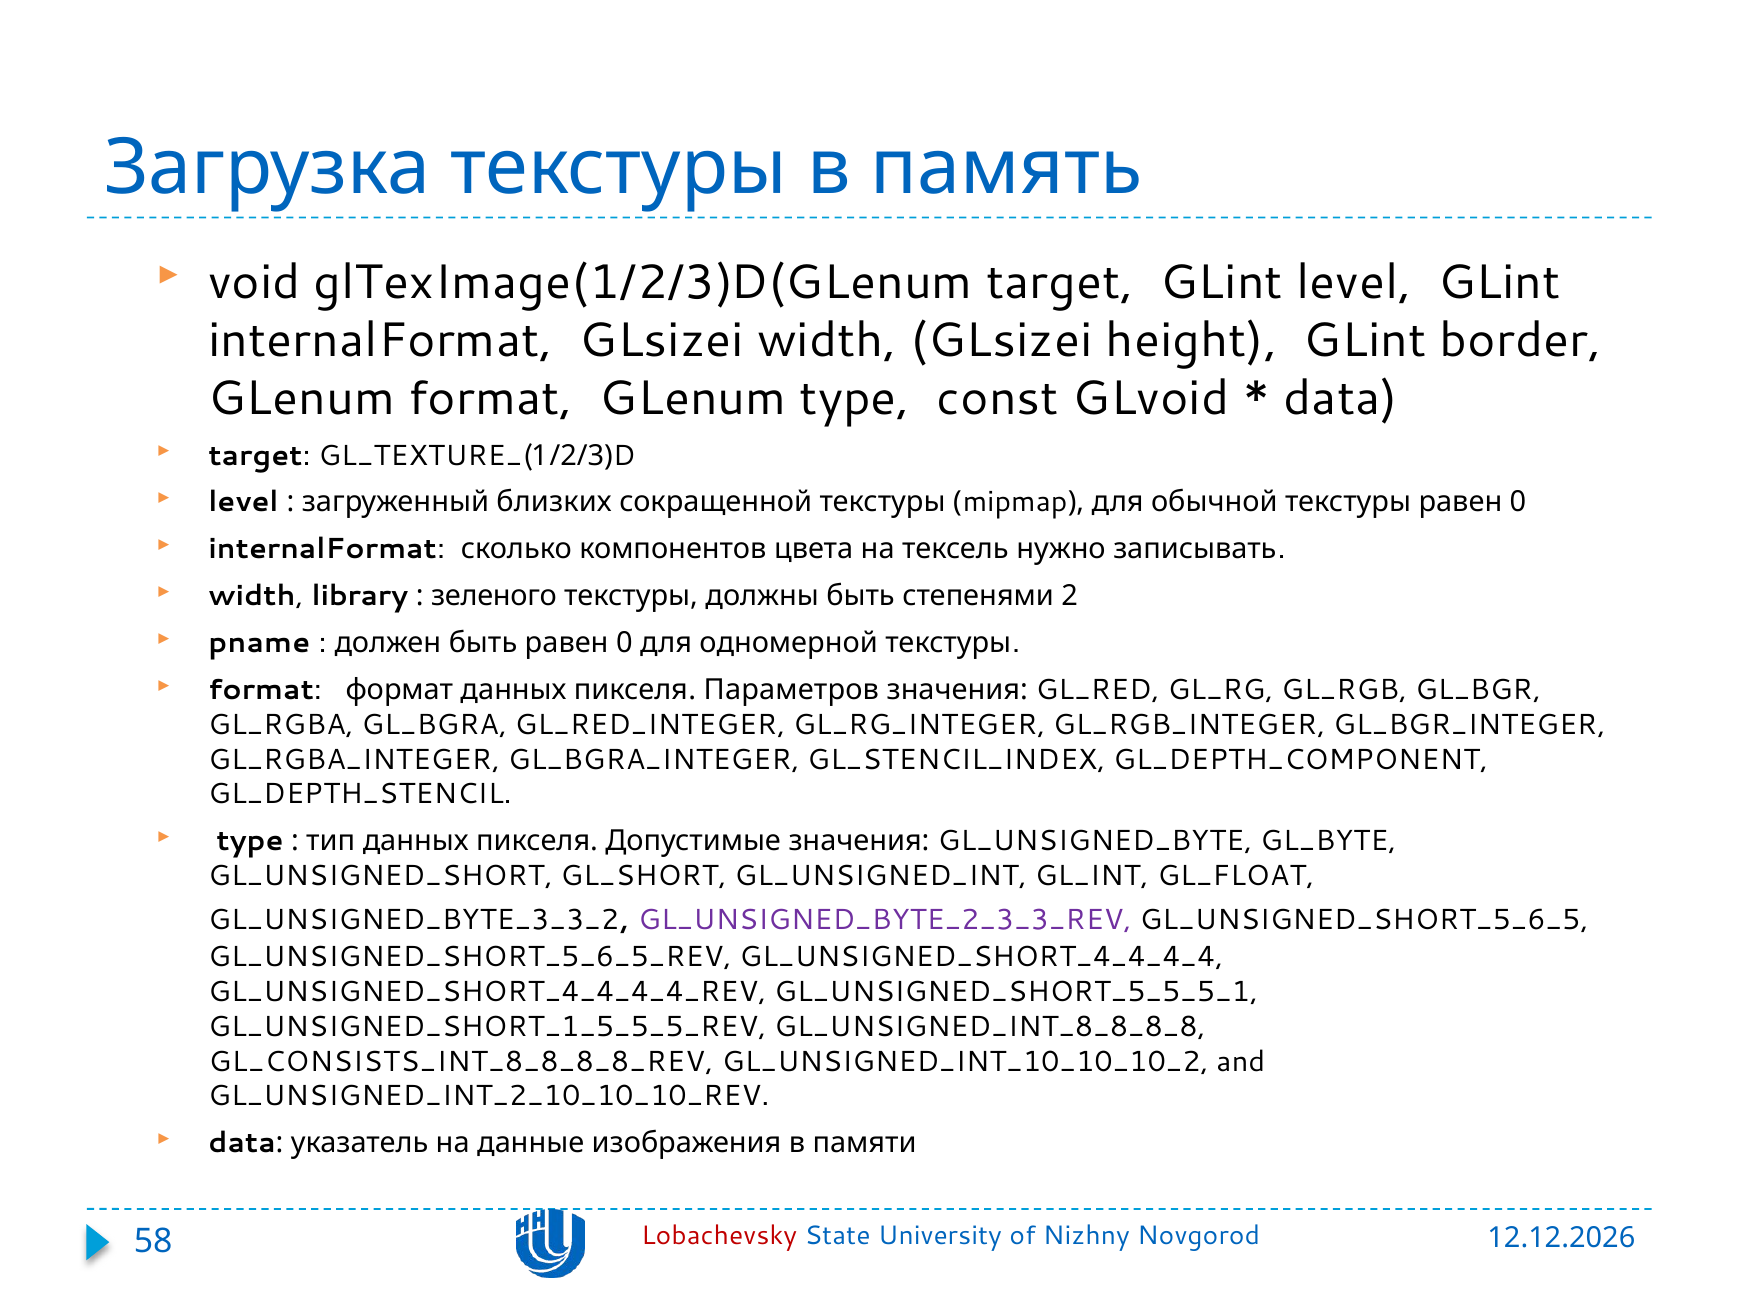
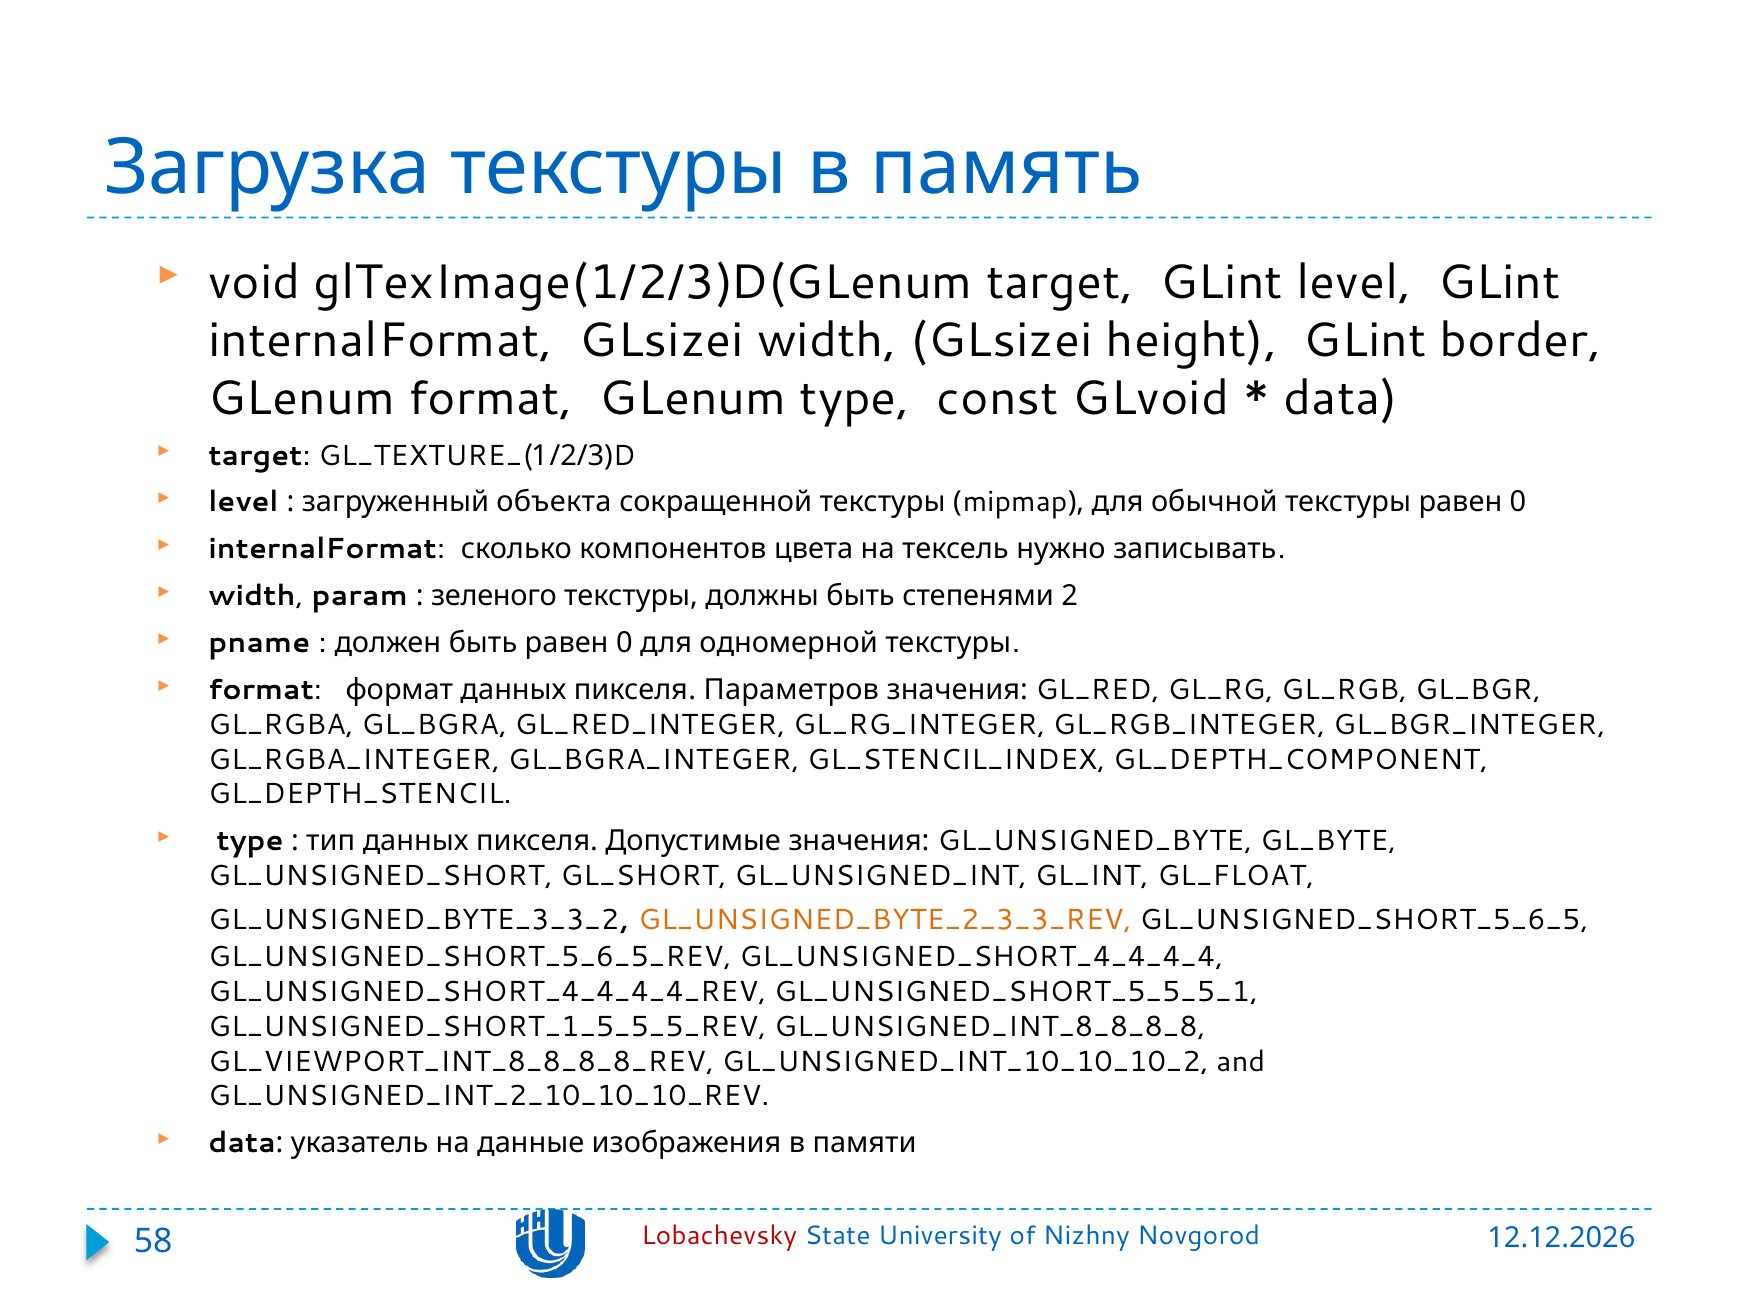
близких: близких -> объекта (554, 502)
library: library -> param (360, 596)
GL_UNSIGNED_BYTE_2_3_3_REV colour: purple -> orange (885, 920)
GL_CONSISTS_INT_8_8_8_8_REV: GL_CONSISTS_INT_8_8_8_8_REV -> GL_VIEWPORT_INT_8_8_8_8_REV (461, 1061)
